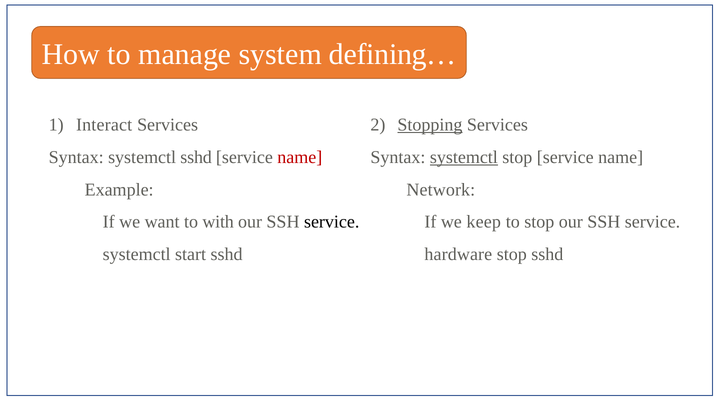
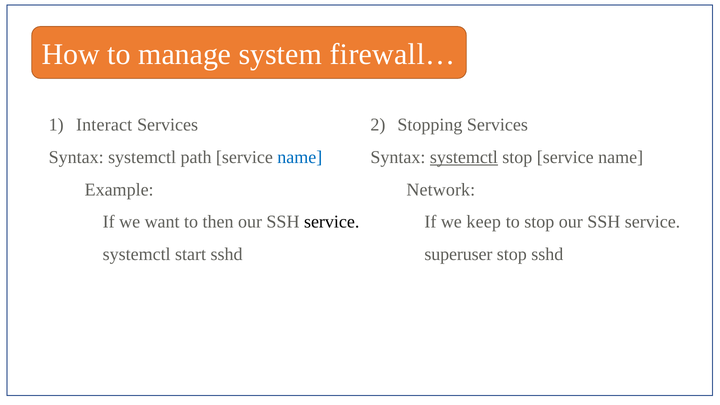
defining…: defining… -> firewall… (392, 55)
Stopping underline: present -> none (430, 125)
systemctl sshd: sshd -> path (196, 157)
name colour: red -> blue (300, 157)
with: with -> then (218, 222)
hardware: hardware -> superuser (458, 254)
